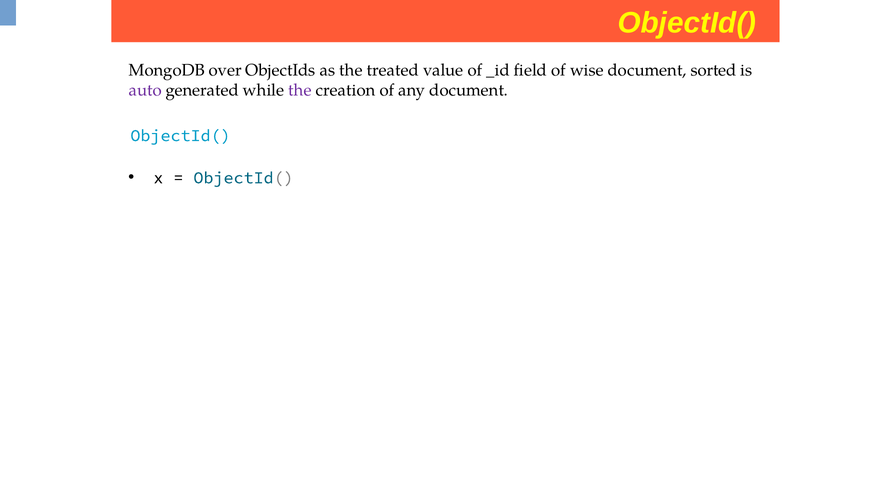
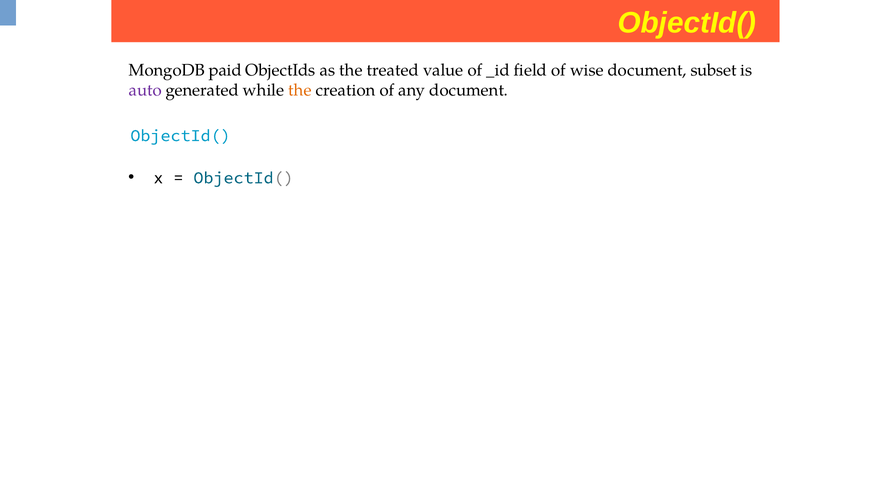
over: over -> paid (225, 70)
sorted: sorted -> subset (714, 70)
the colour: purple -> orange (300, 90)
